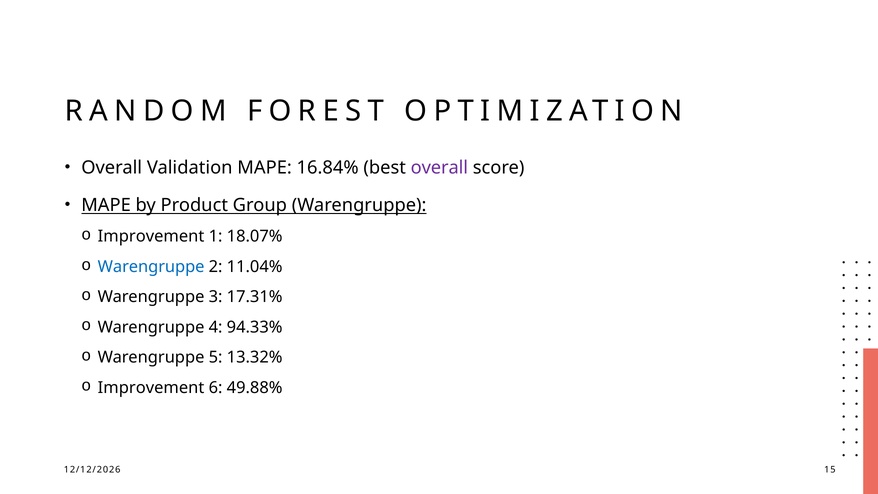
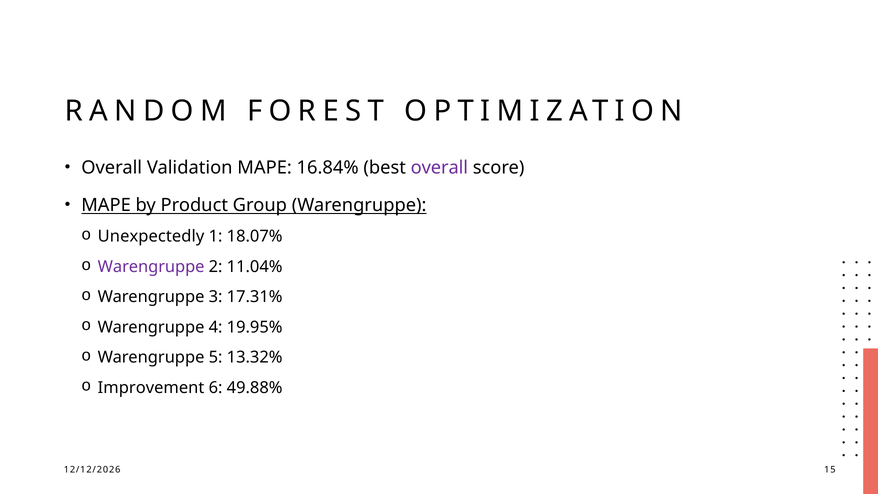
Improvement: Improvement -> Unexpectedly (151, 236)
Warengruppe colour: blue -> purple (151, 267)
94.33%: 94.33% -> 19.95% (255, 327)
